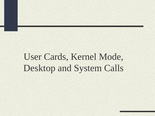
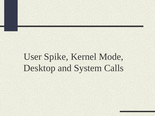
Cards: Cards -> Spike (56, 57)
